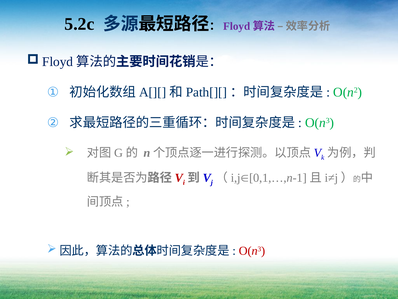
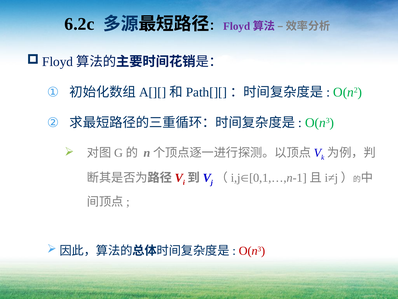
5.2c: 5.2c -> 6.2c (79, 24)
